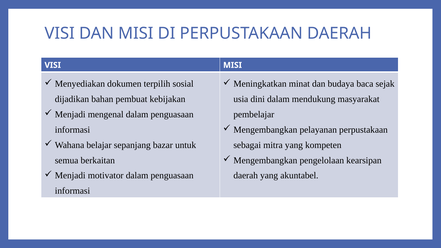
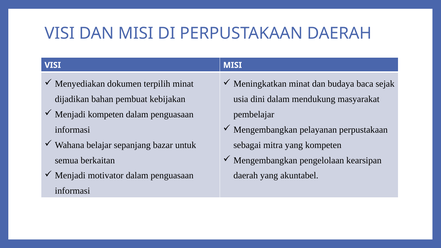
terpilih sosial: sosial -> minat (183, 84)
Menjadi mengenal: mengenal -> kompeten (106, 114)
